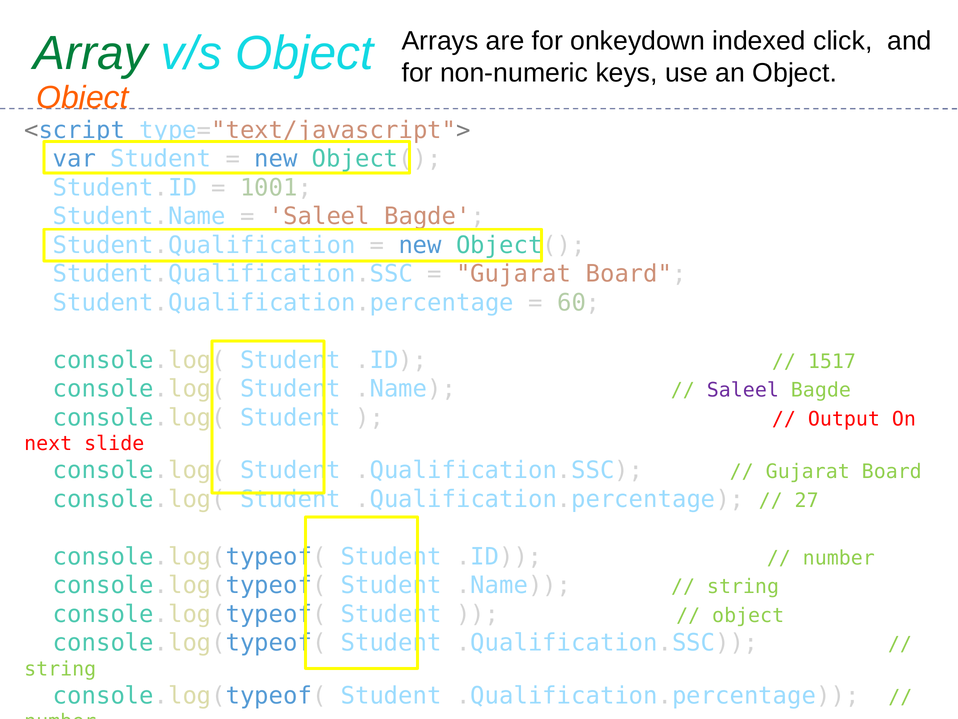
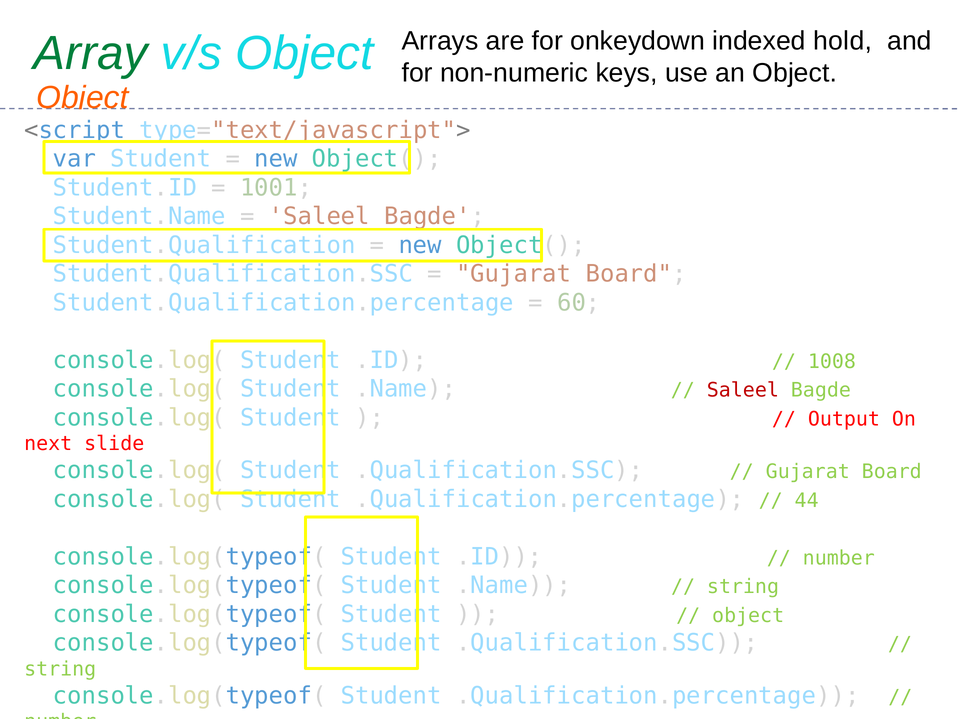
click: click -> hold (843, 41)
1517: 1517 -> 1008 (832, 361)
Saleel colour: purple -> red (743, 390)
27: 27 -> 44 (807, 500)
